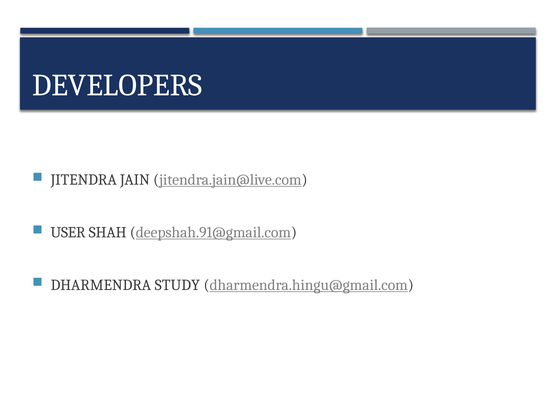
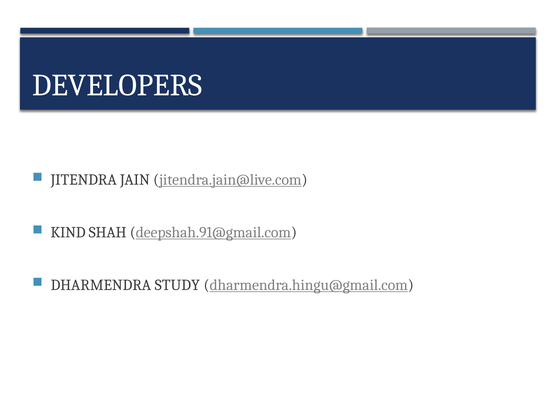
USER: USER -> KIND (68, 232)
